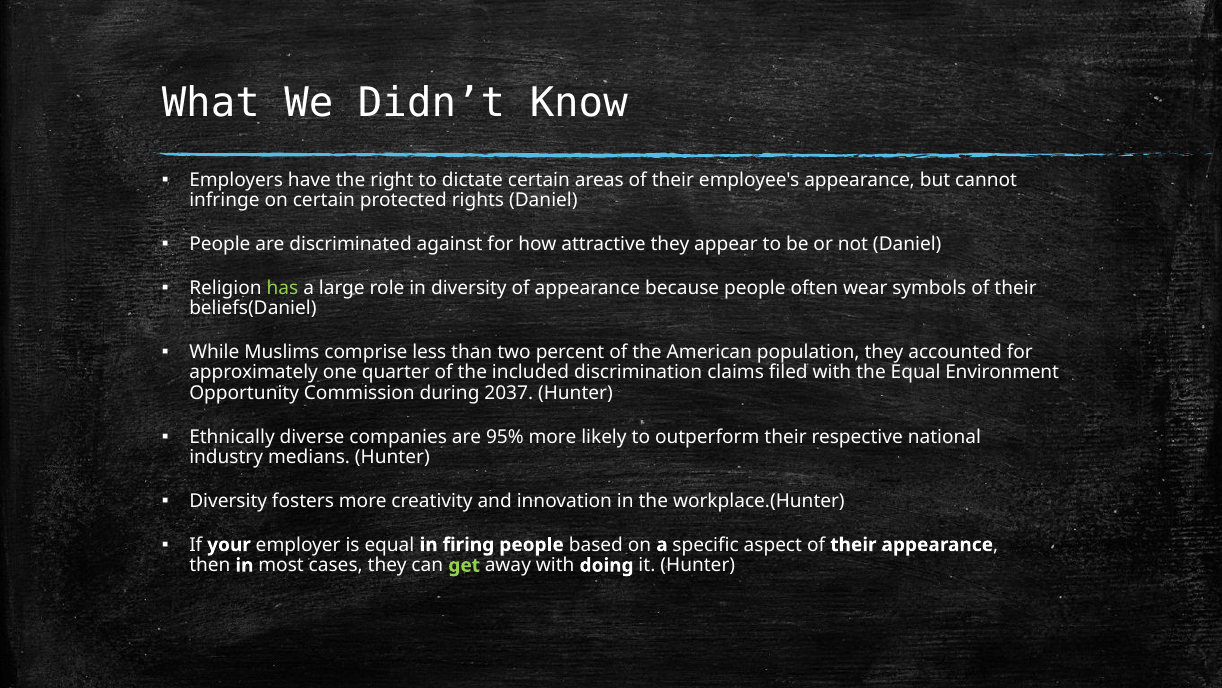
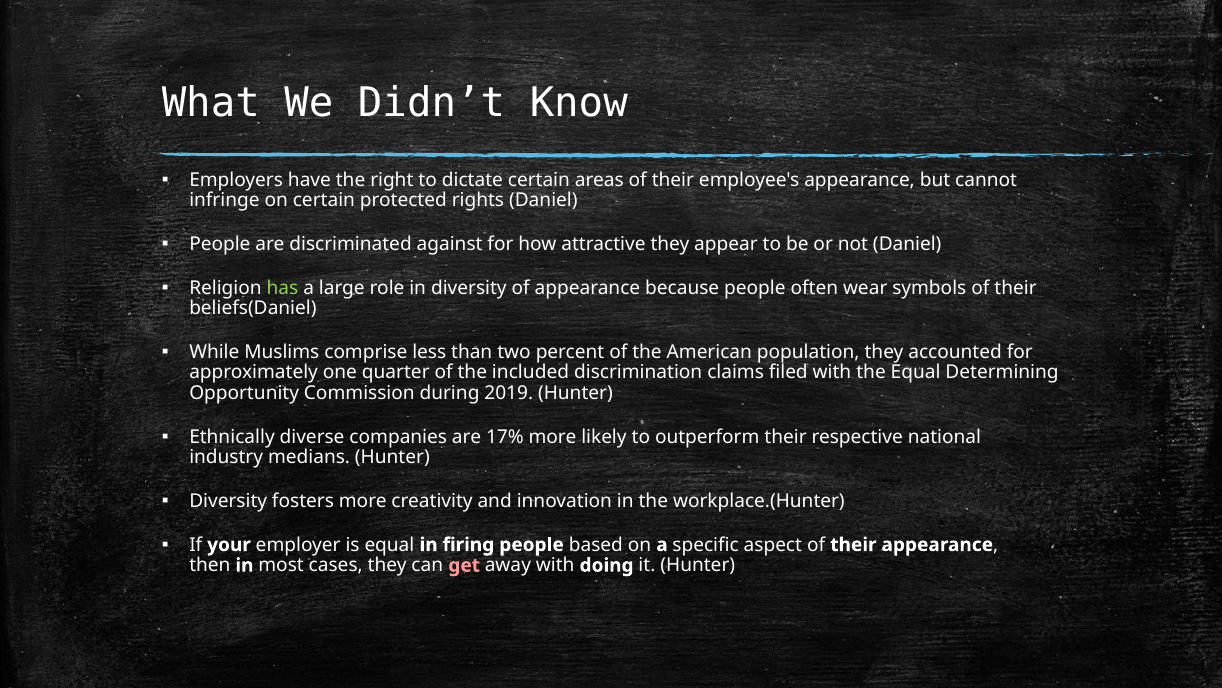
Environment: Environment -> Determining (1002, 372)
2037: 2037 -> 2019 (509, 393)
95%: 95% -> 17% (505, 437)
get colour: light green -> pink (464, 565)
